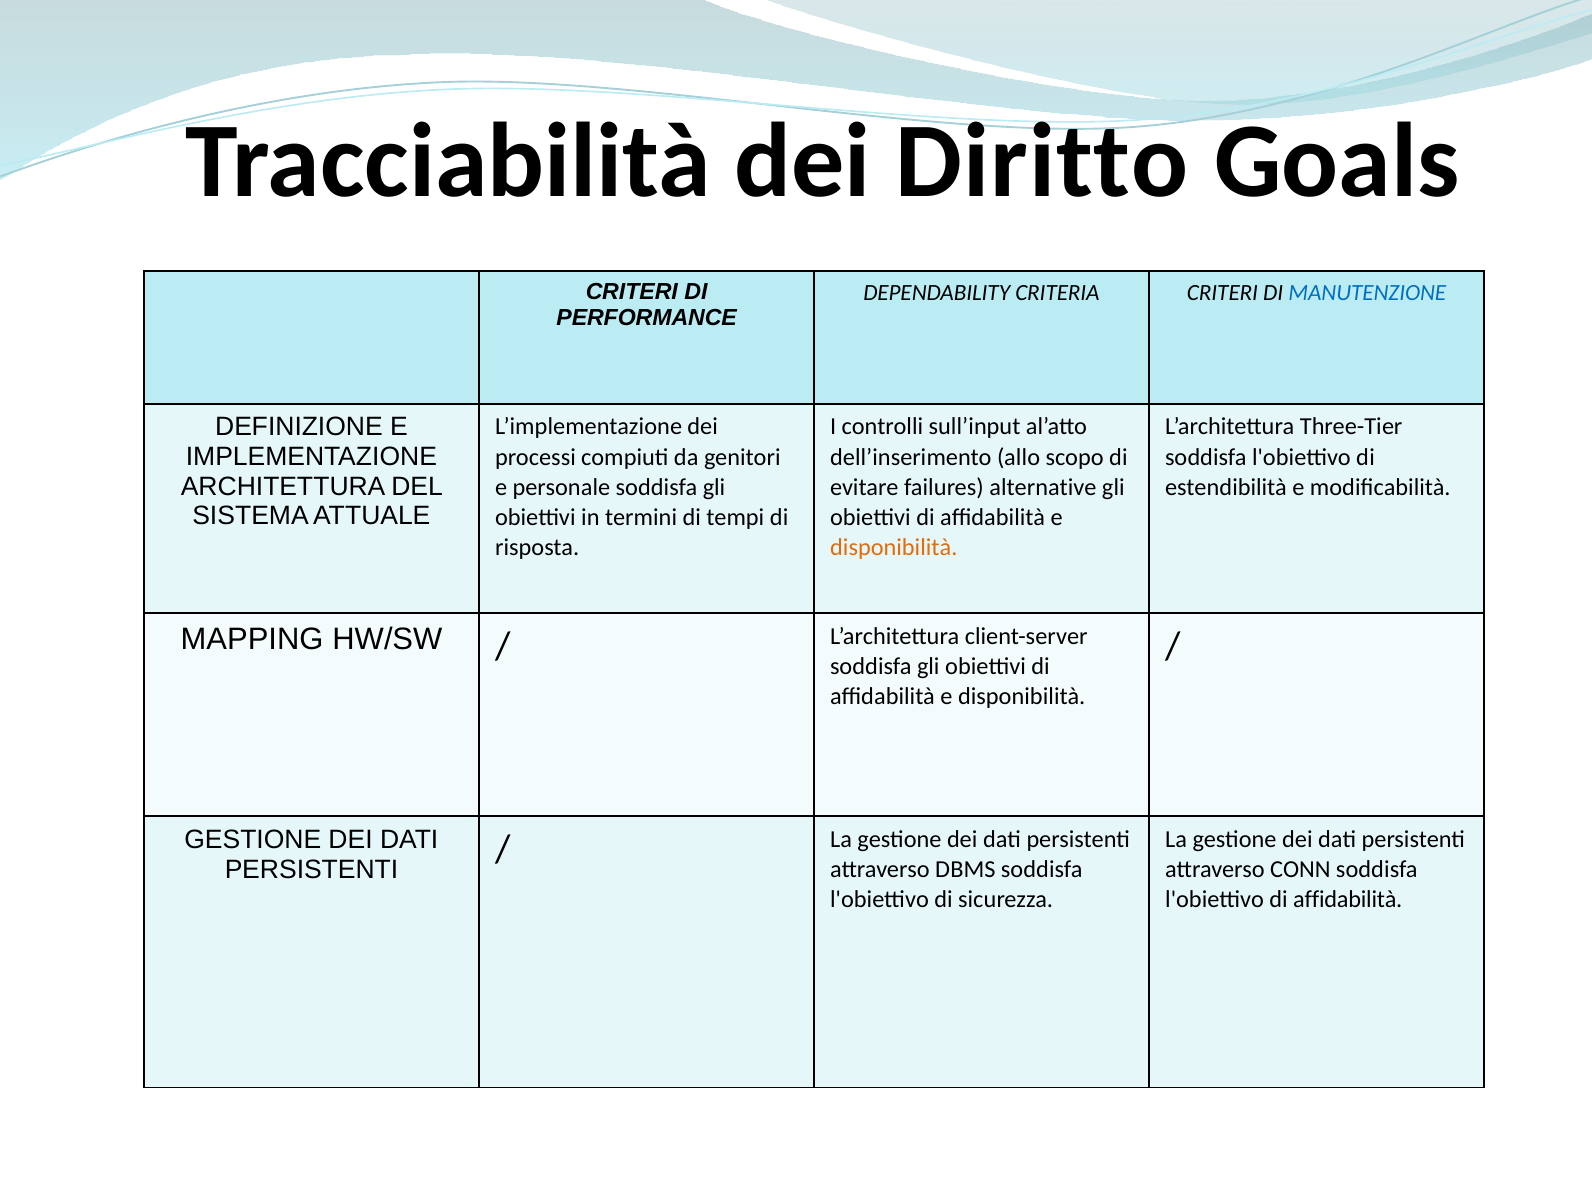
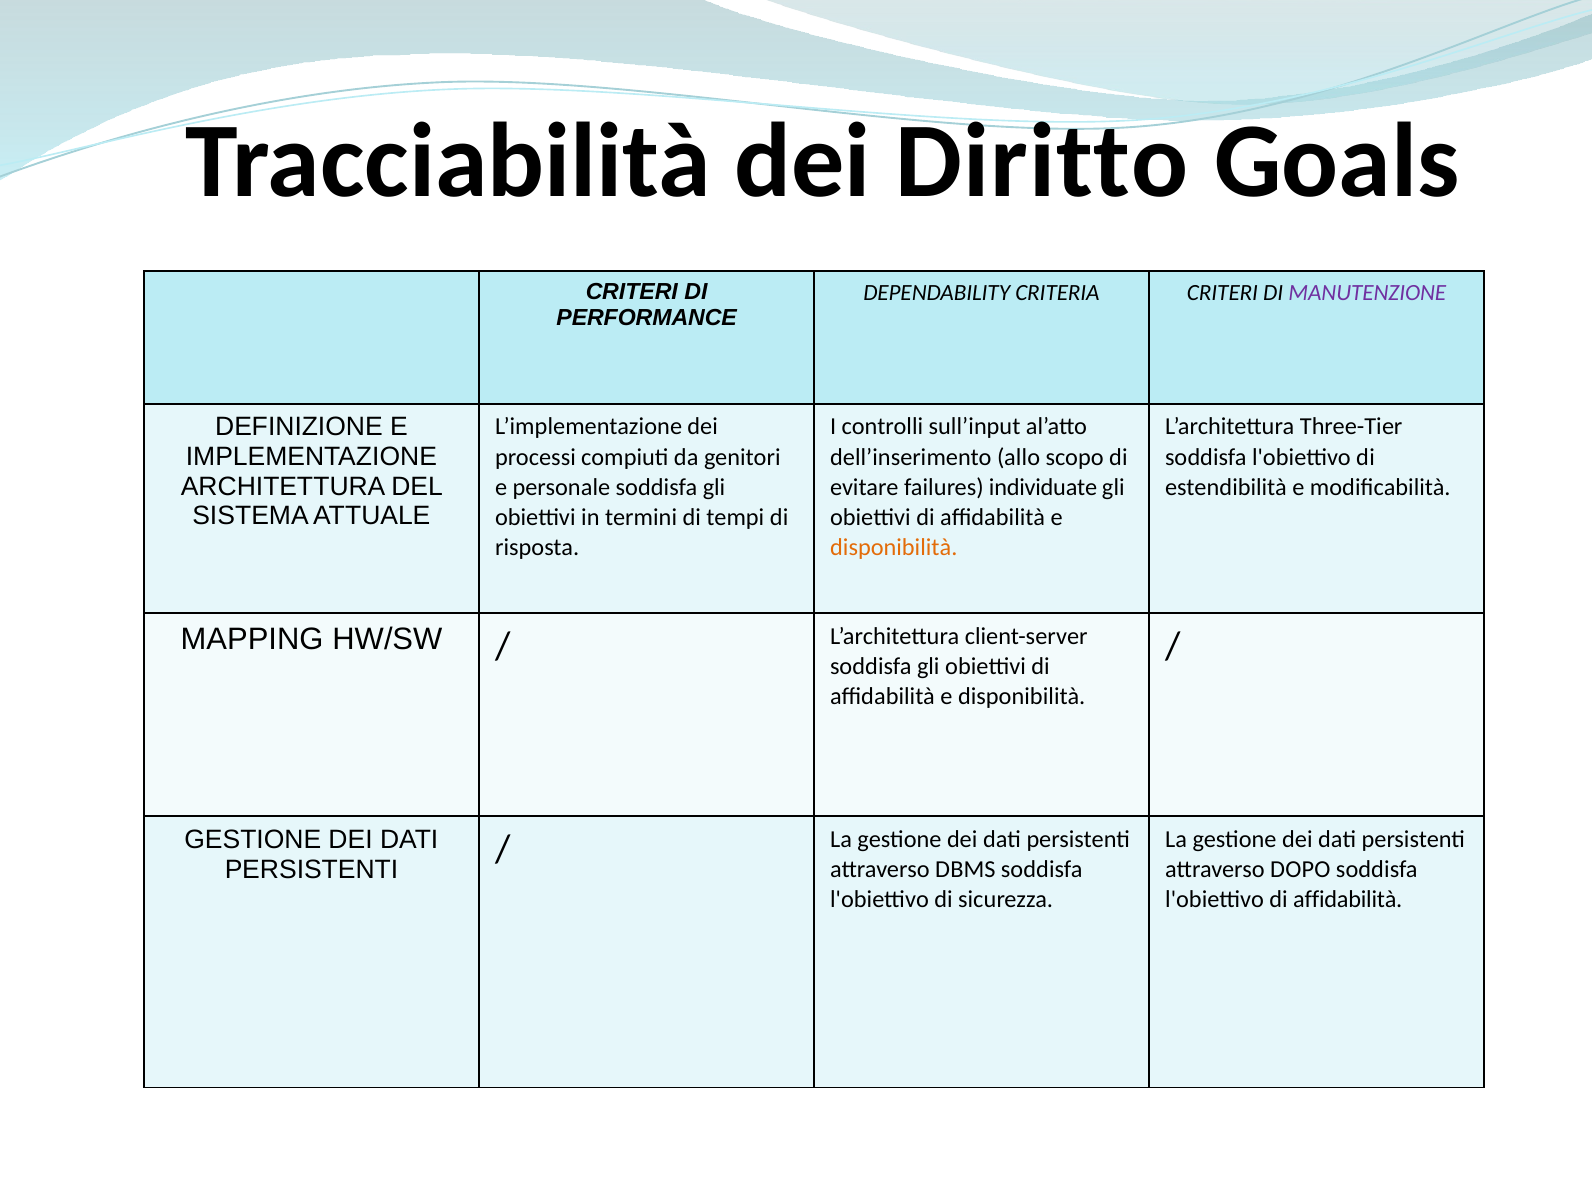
MANUTENZIONE colour: blue -> purple (1367, 293)
alternative: alternative -> individuate (1043, 487)
CONN: CONN -> DOPO (1300, 870)
